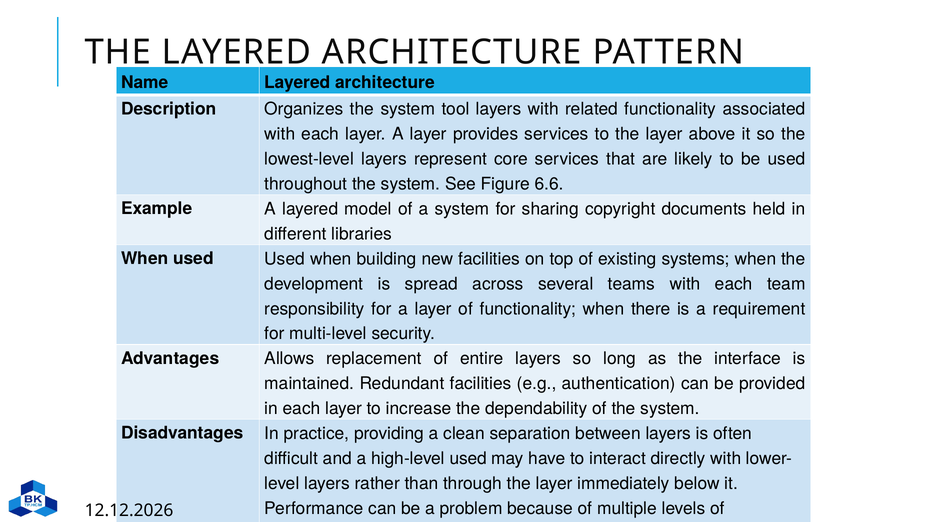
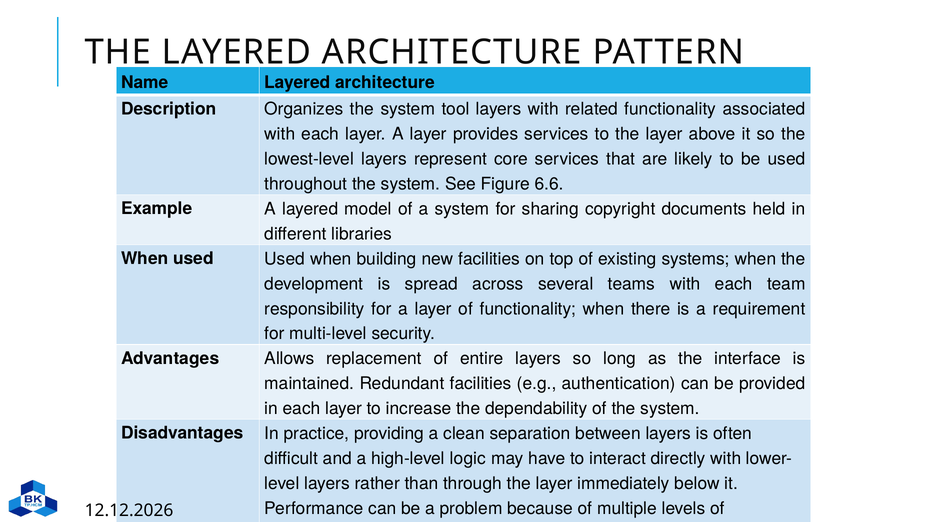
high-level used: used -> logic (468, 458)
